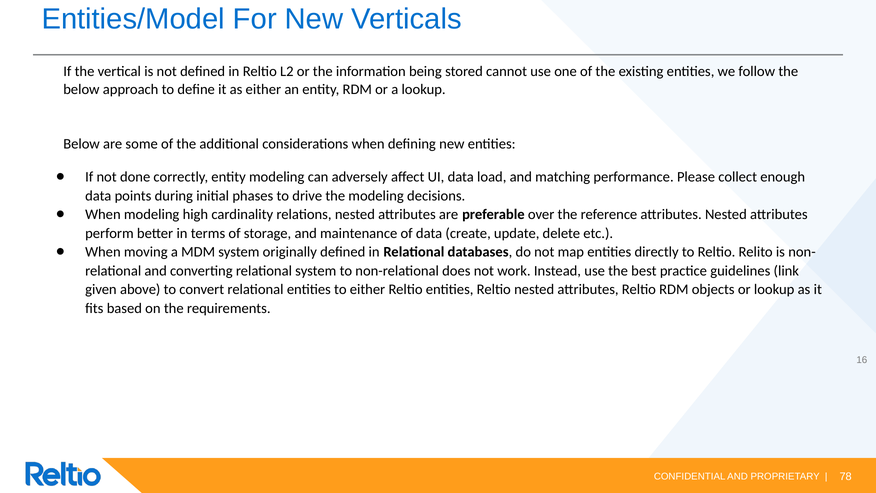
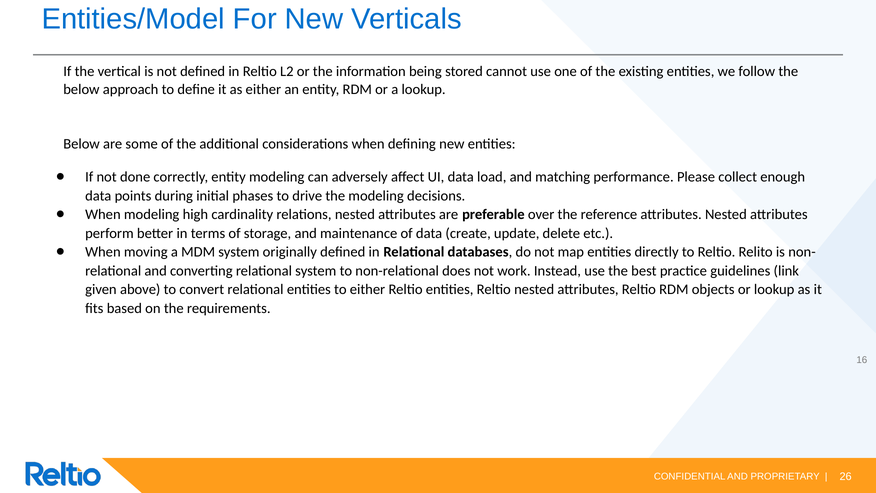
78: 78 -> 26 (846, 477)
